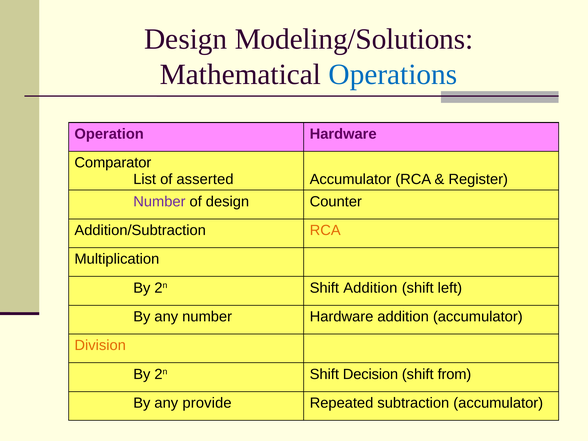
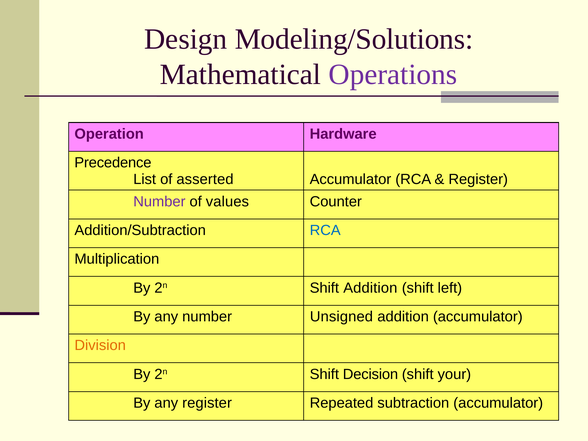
Operations colour: blue -> purple (393, 74)
Comparator: Comparator -> Precedence (113, 163)
of design: design -> values (227, 202)
RCA colour: orange -> blue (325, 230)
number Hardware: Hardware -> Unsigned (341, 317)
from: from -> your (454, 374)
any provide: provide -> register (207, 403)
